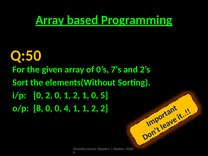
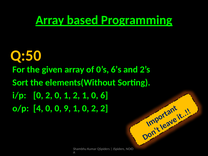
7’s: 7’s -> 6’s (116, 70)
5: 5 -> 6 (104, 95)
8: 8 -> 4 (38, 108)
4: 4 -> 9 (67, 108)
1: 1 -> 0 (86, 108)
